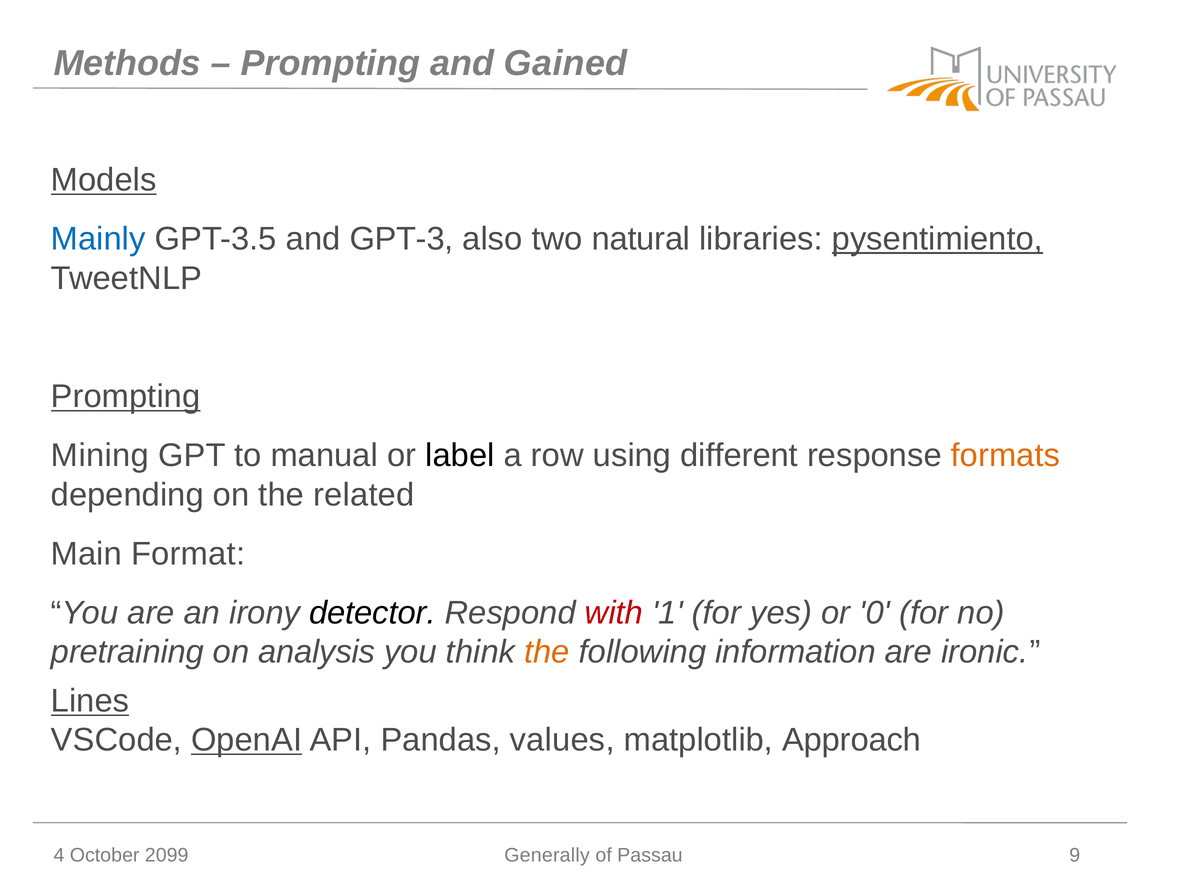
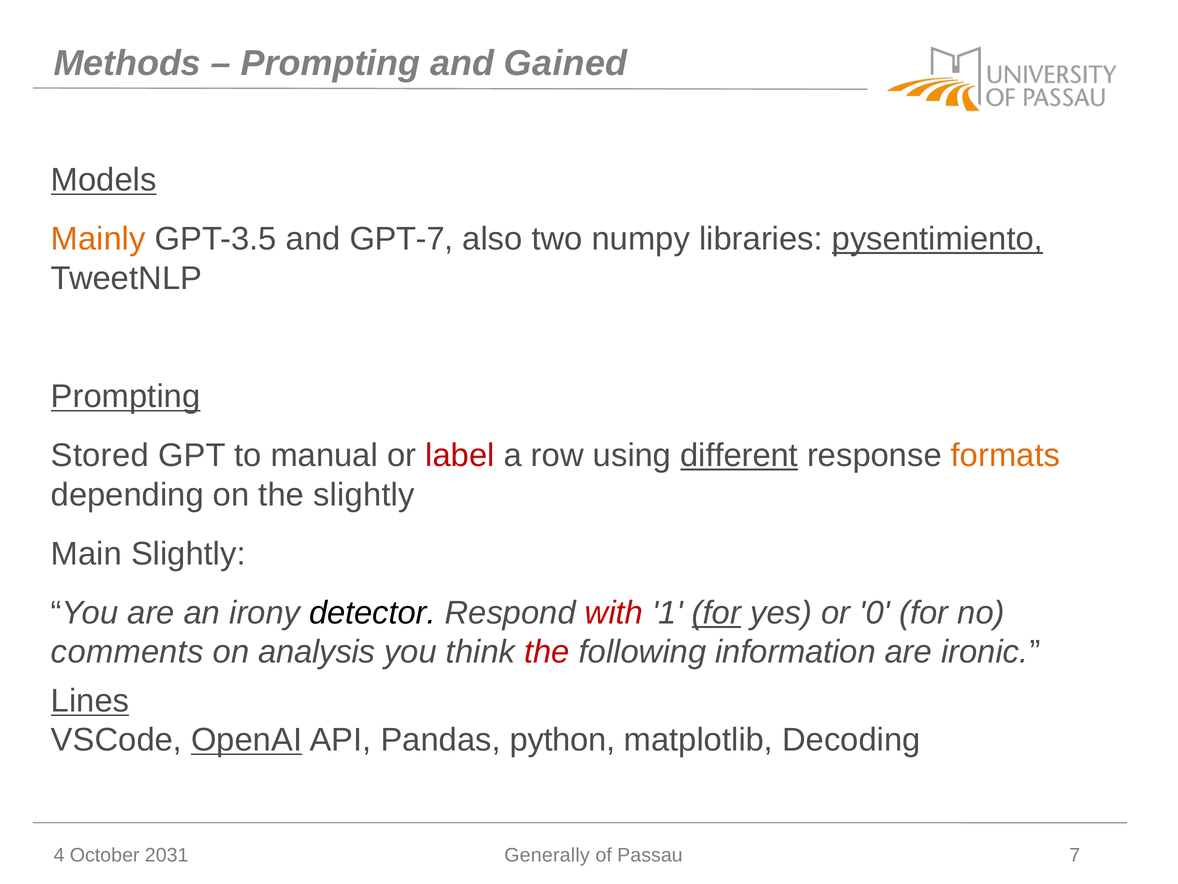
Mainly colour: blue -> orange (98, 239)
GPT-3: GPT-3 -> GPT-7 (402, 239)
natural: natural -> numpy (641, 239)
Mining: Mining -> Stored (100, 455)
label colour: black -> red (460, 455)
different underline: none -> present (739, 455)
the related: related -> slightly (364, 494)
Main Format: Format -> Slightly (188, 553)
for underline: none -> present (716, 612)
pretraining: pretraining -> comments (127, 652)
the colour: orange -> red (547, 652)
values: values -> python (562, 740)
Approach: Approach -> Decoding (851, 740)
2099: 2099 -> 2031 (167, 855)
9: 9 -> 7 (1075, 855)
